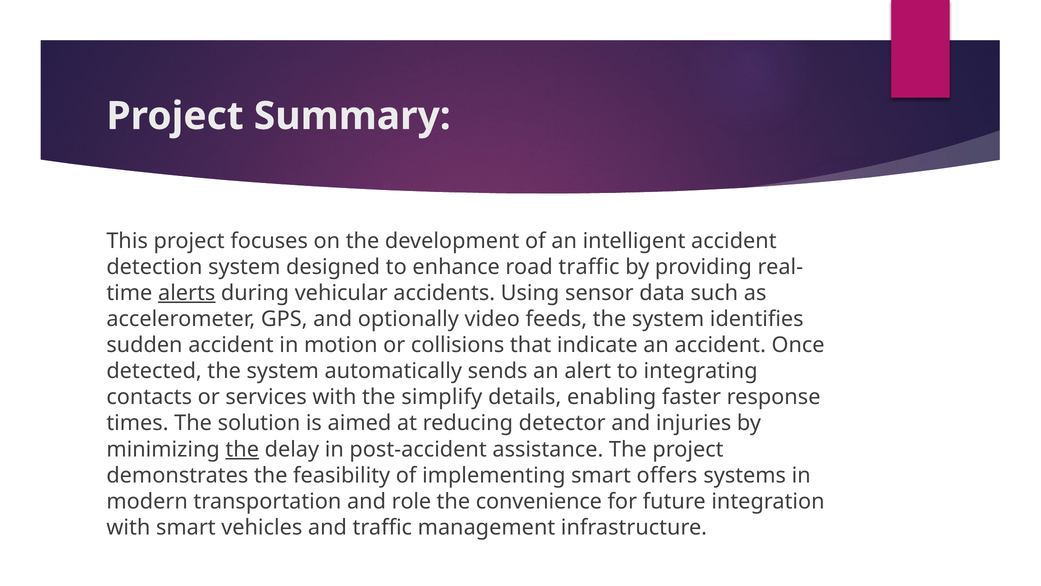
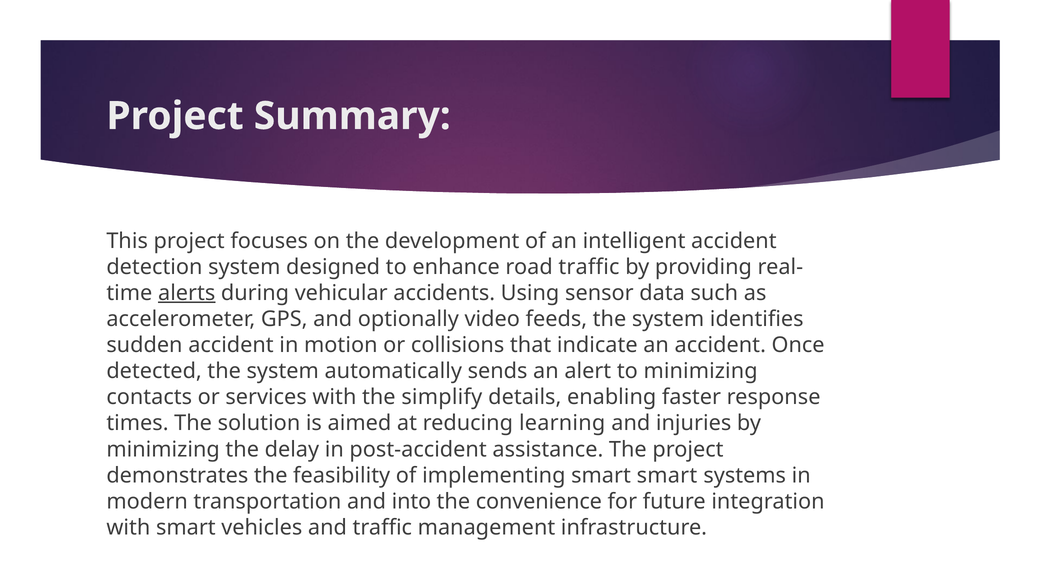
to integrating: integrating -> minimizing (701, 371)
detector: detector -> learning (562, 423)
the underline: present -> none (242, 449)
smart offers: offers -> smart (667, 475)
role: role -> into (411, 501)
